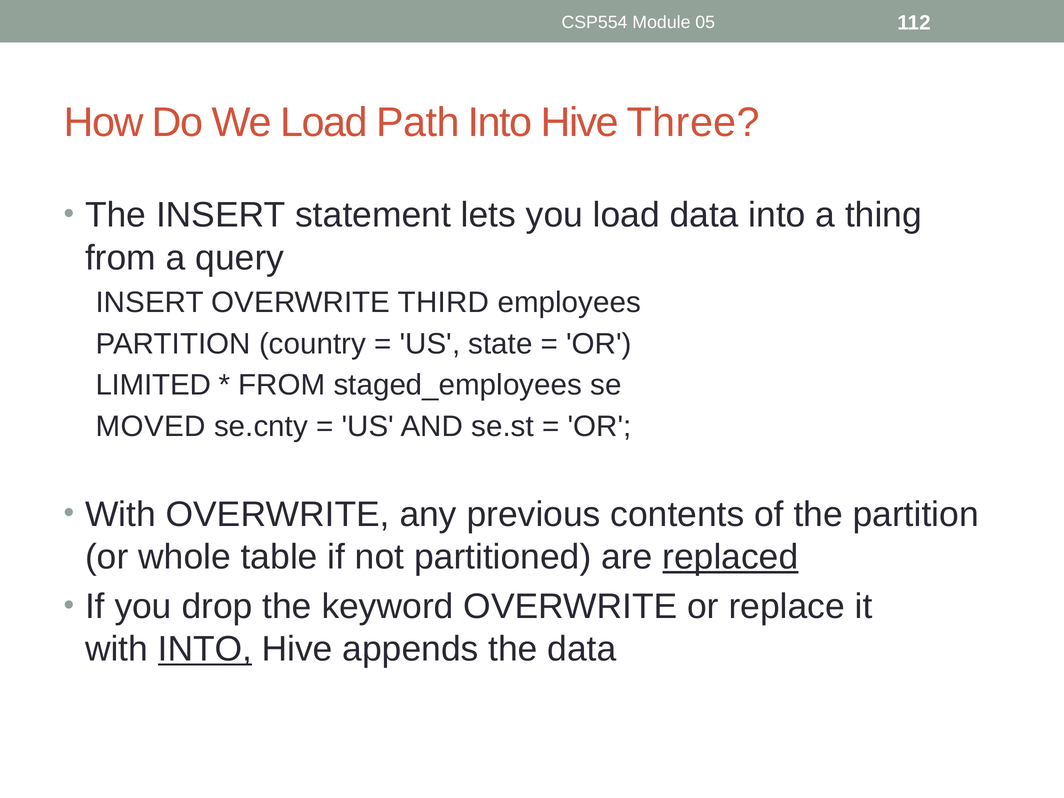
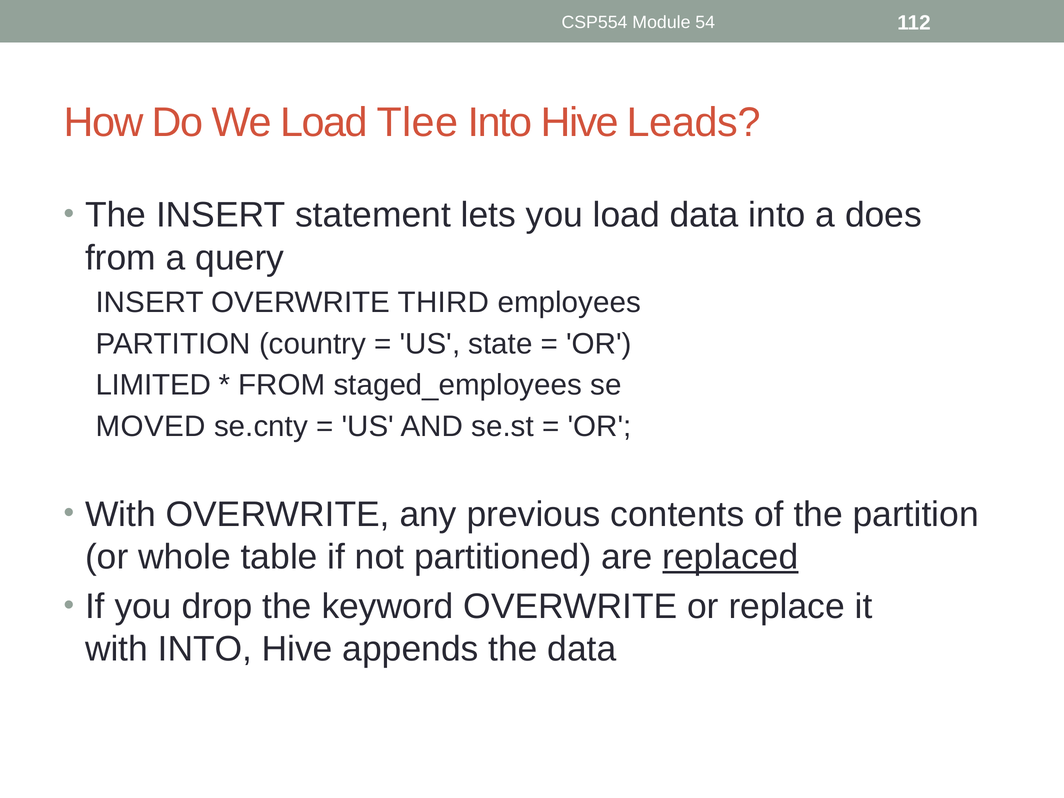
05: 05 -> 54 (705, 22)
Path: Path -> Tlee (418, 123)
Three: Three -> Leads (694, 123)
thing: thing -> does (883, 215)
INTO underline: present -> none (205, 649)
